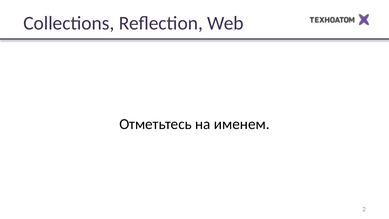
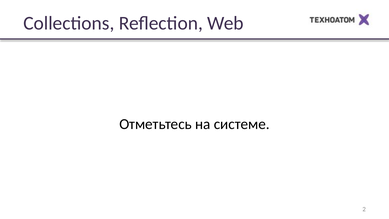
именем: именем -> системе (242, 124)
